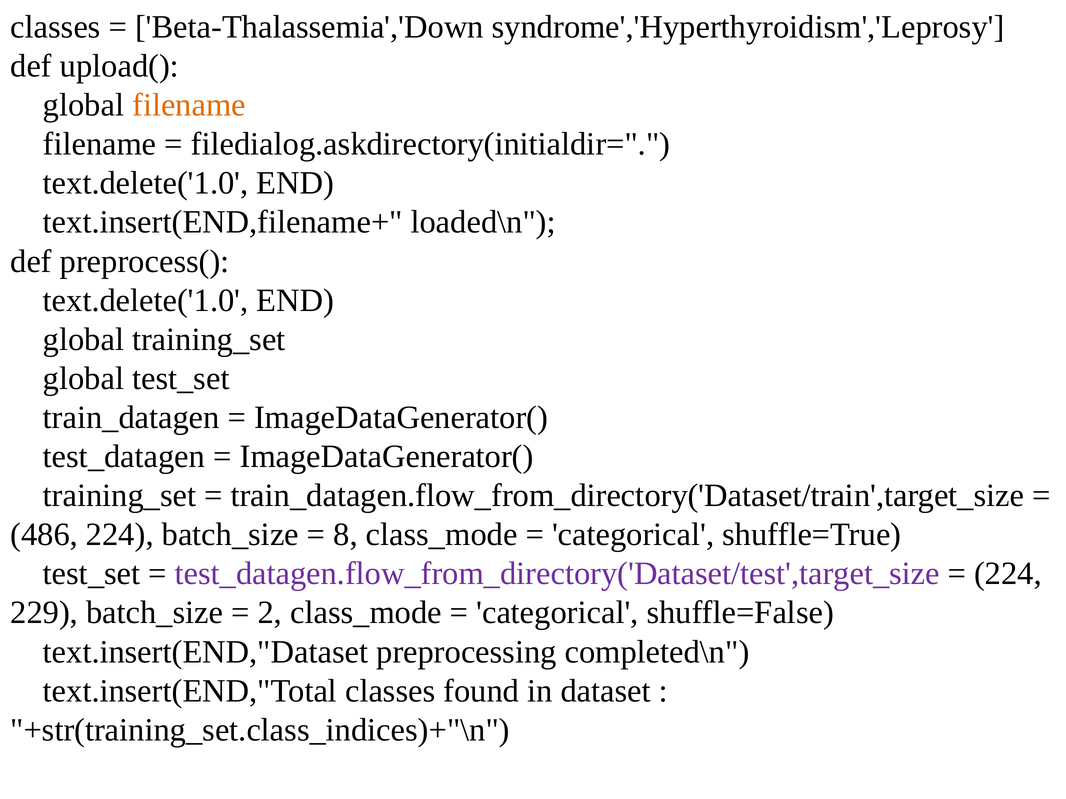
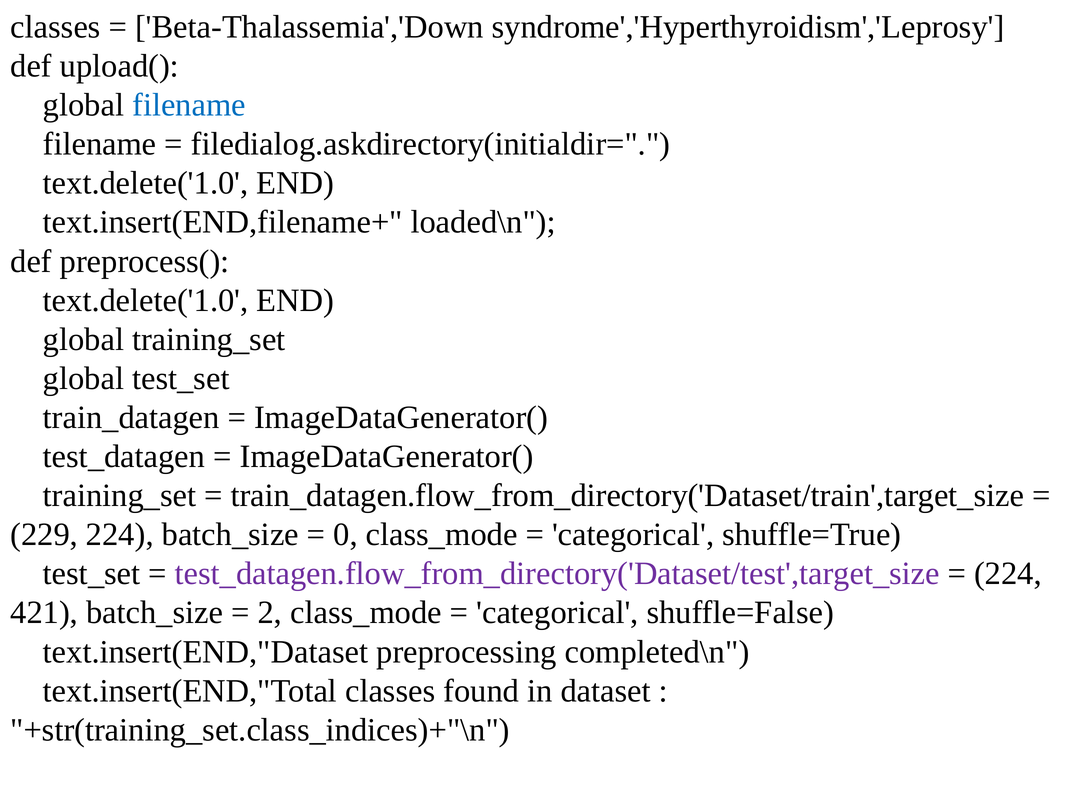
filename colour: orange -> blue (189, 105)
486: 486 -> 229 (44, 535)
8: 8 -> 0 (346, 535)
229: 229 -> 421 (44, 613)
